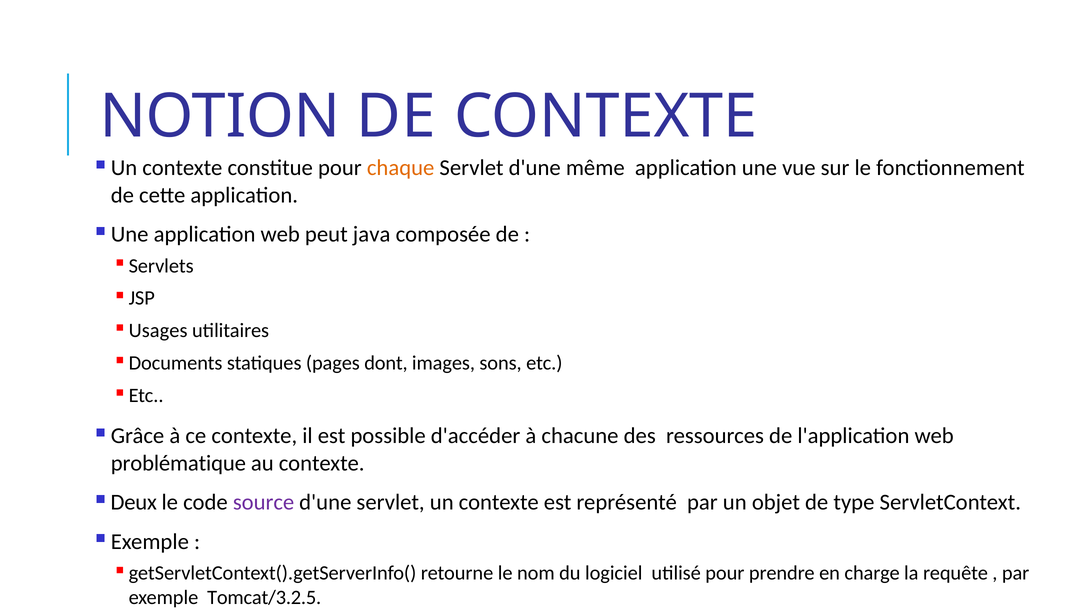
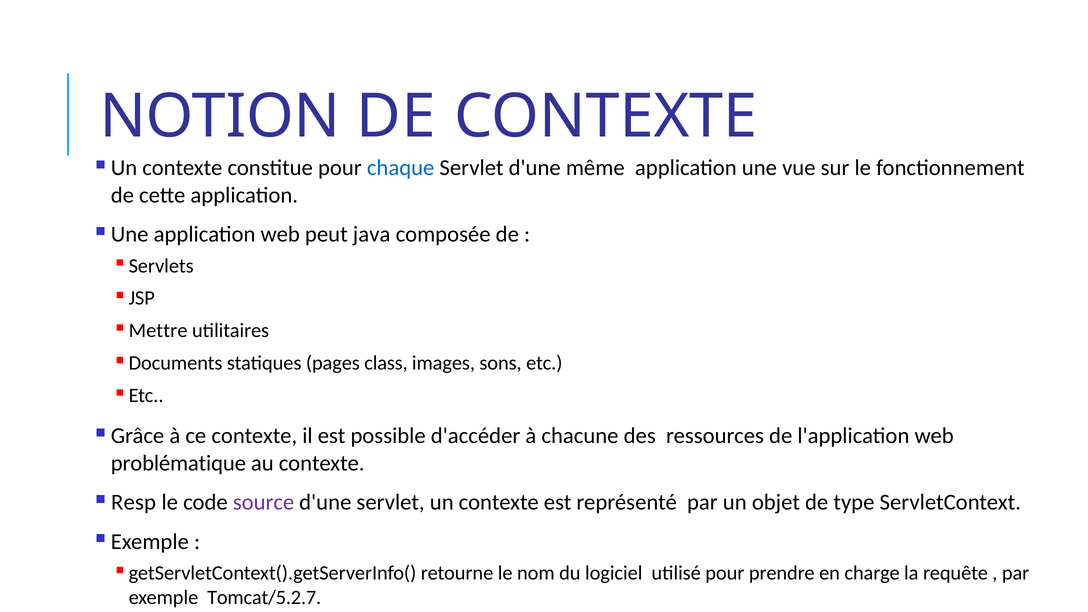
chaque colour: orange -> blue (401, 168)
Usages: Usages -> Mettre (158, 331)
dont: dont -> class (386, 363)
Deux: Deux -> Resp (134, 502)
Tomcat/3.2.5: Tomcat/3.2.5 -> Tomcat/5.2.7 (264, 598)
